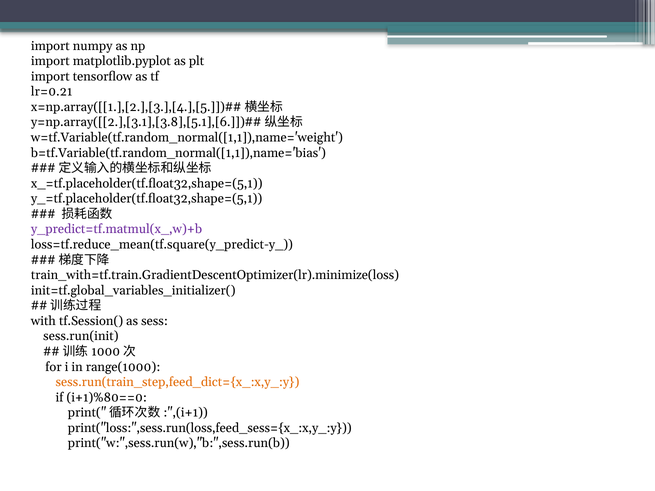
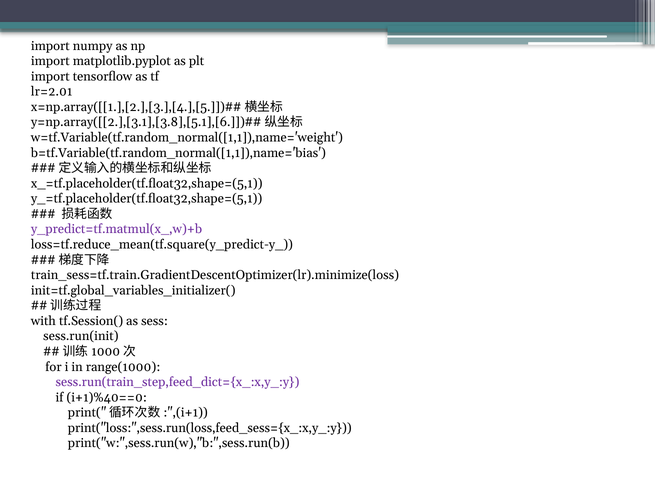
lr=0.21: lr=0.21 -> lr=2.01 (52, 92)
train_with=tf.train.GradientDescentOptimizer(lr).minimize(loss: train_with=tf.train.GradientDescentOptimizer(lr).minimize(loss -> train_sess=tf.train.GradientDescentOptimizer(lr).minimize(loss (215, 275)
sess.run(train_step,feed_dict={x_:x,y_:y colour: orange -> purple (177, 382)
i+1)%80==0: i+1)%80==0 -> i+1)%40==0 (107, 398)
